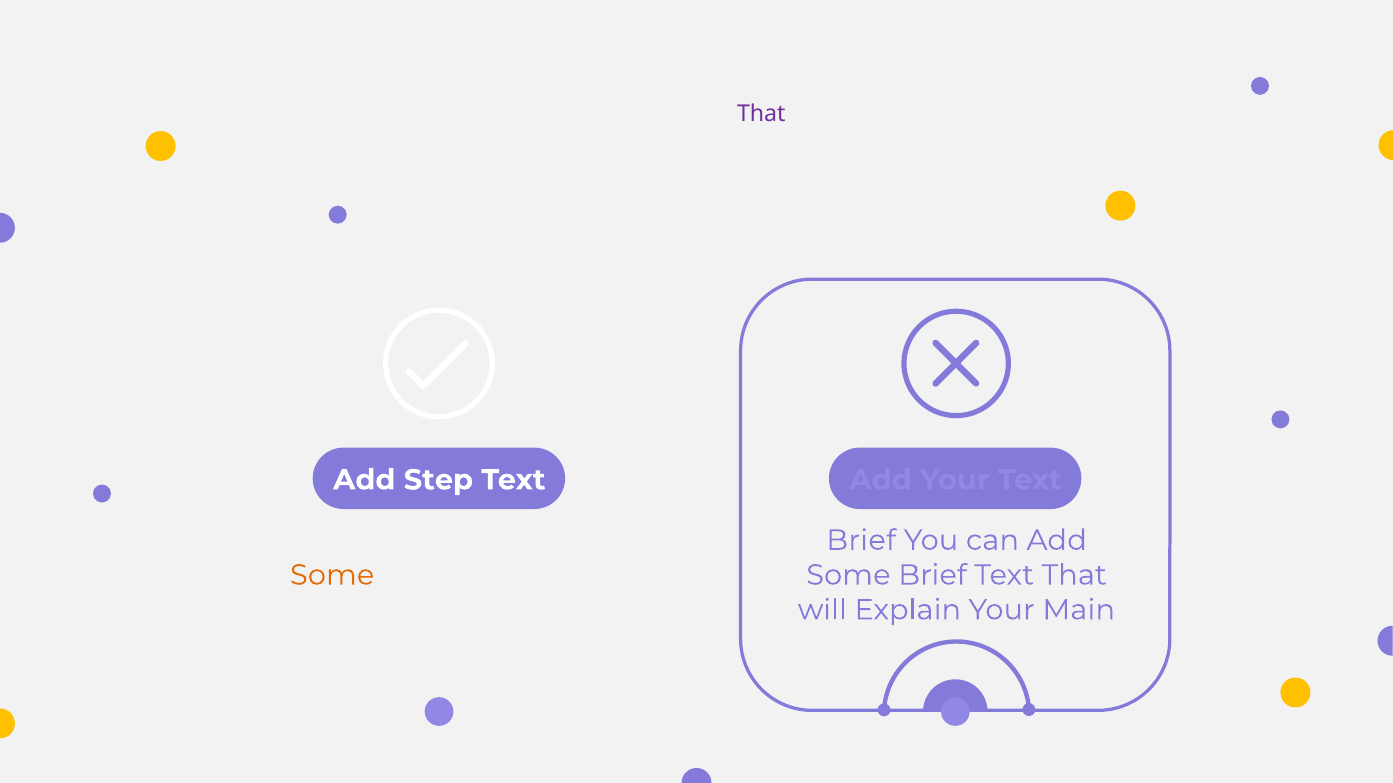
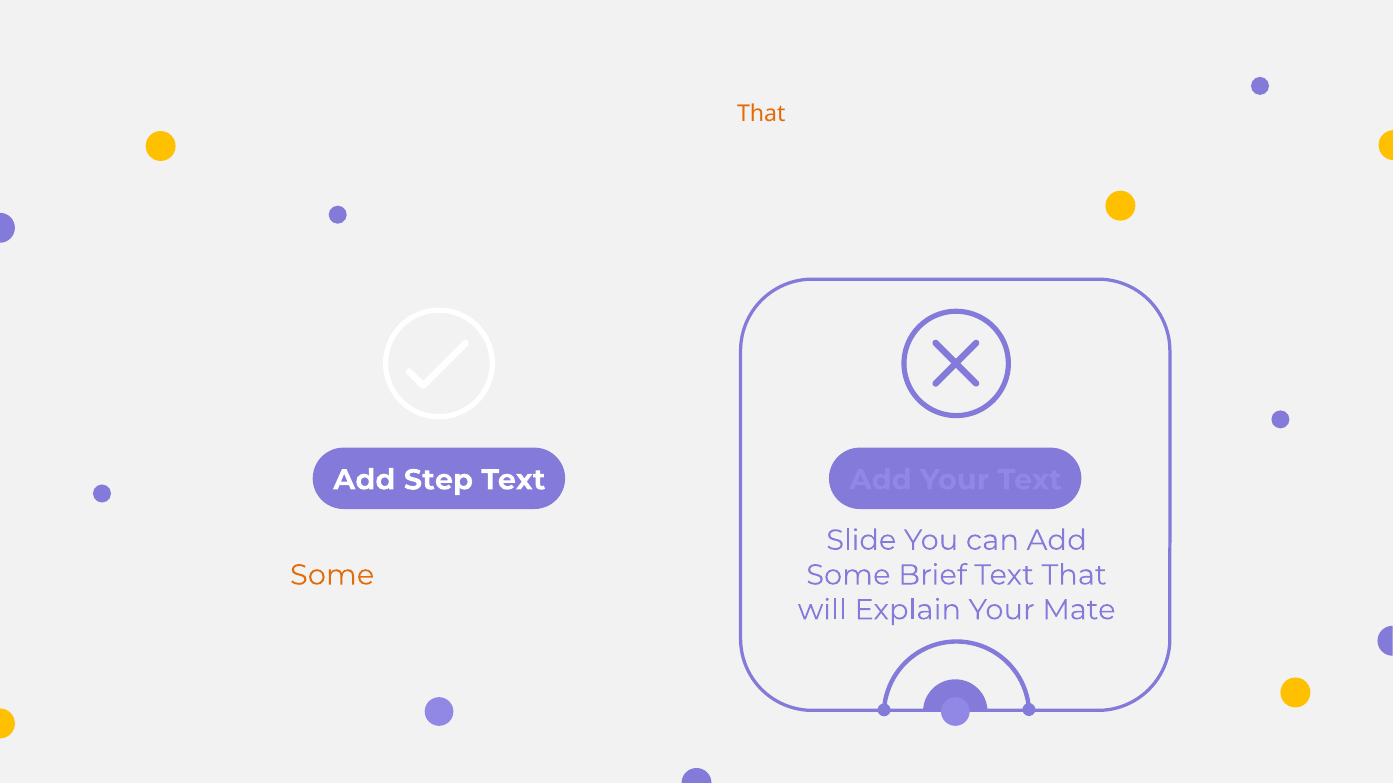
That colour: purple -> orange (761, 114)
Brief: Brief -> Slide (861, 541)
Main: Main -> Mate (1079, 610)
